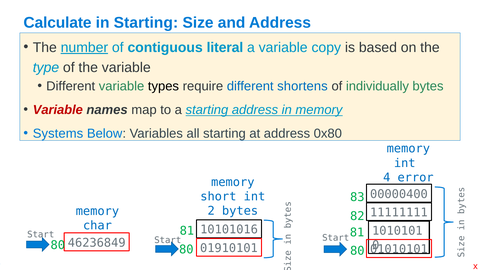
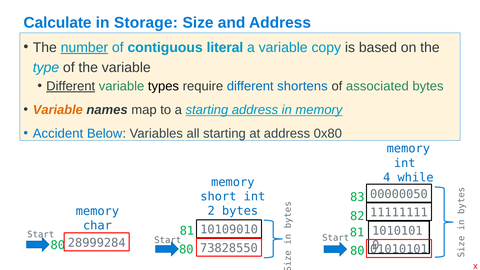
in Starting: Starting -> Storage (146, 23)
Different underline: none -> present (71, 86)
individually: individually -> associated (377, 86)
Variable colour: red -> orange (58, 110)
Systems: Systems -> Accident (58, 134)
error: error -> while (416, 177)
00000400: 00000400 -> 00000050 (399, 194)
10101016: 10101016 -> 10109010 (229, 230)
46236849: 46236849 -> 28999284 (97, 243)
01910101: 01910101 -> 73828550 (229, 248)
